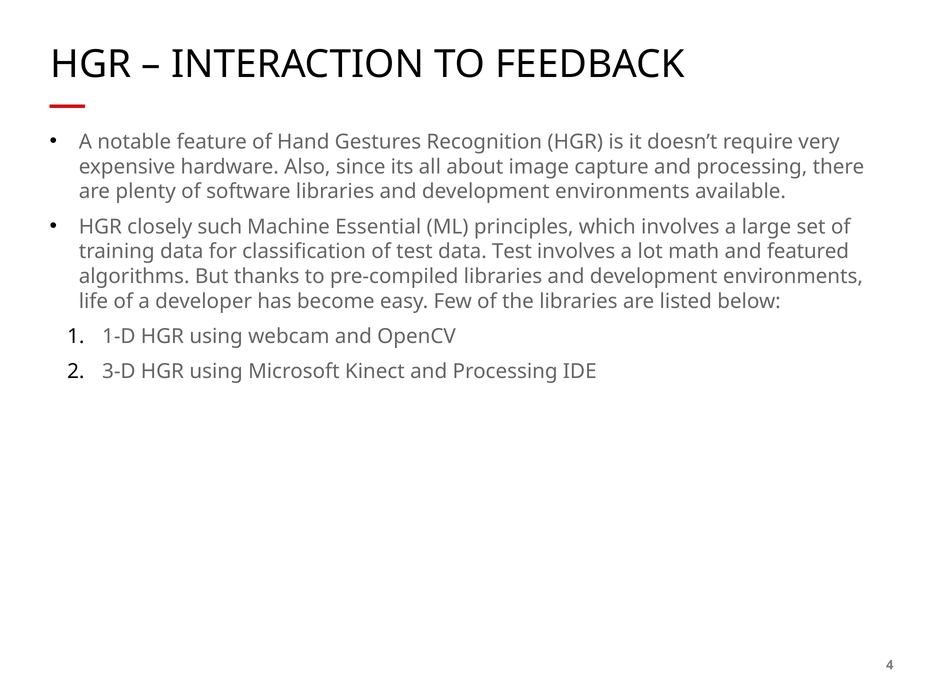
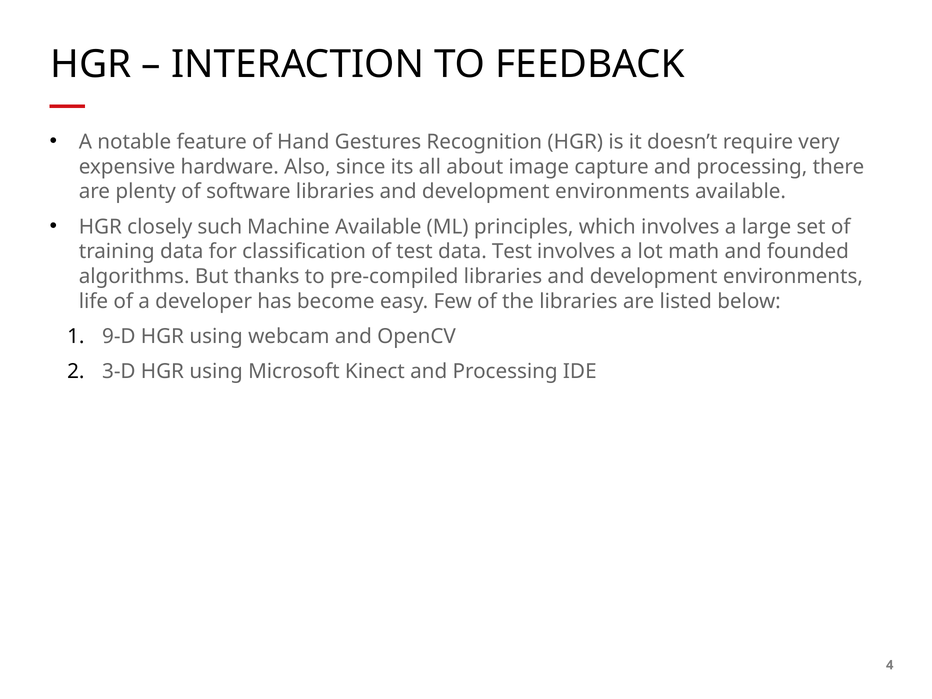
Machine Essential: Essential -> Available (378, 227)
featured: featured -> founded (808, 252)
1-D: 1-D -> 9-D (119, 336)
